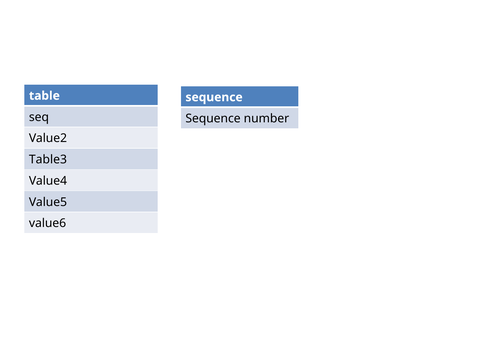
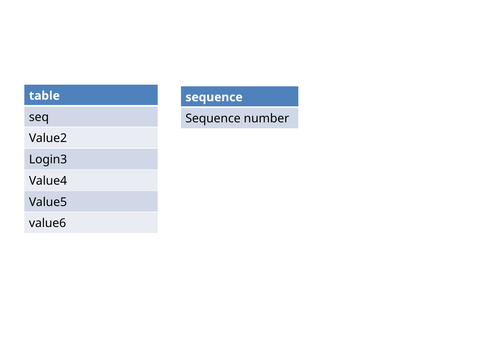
Table3: Table3 -> Login3 (48, 160)
